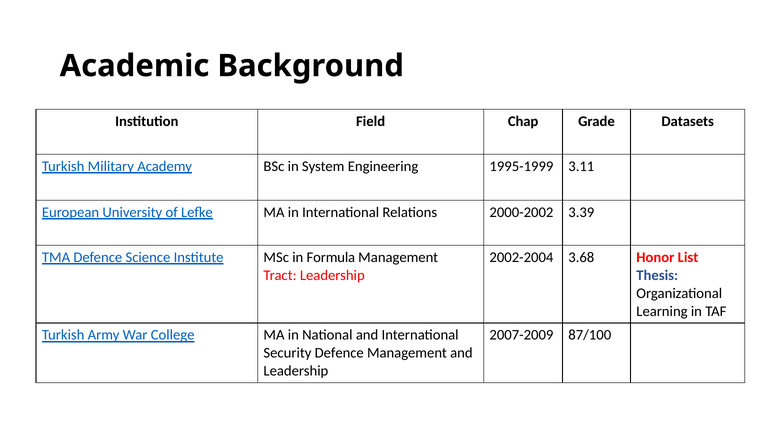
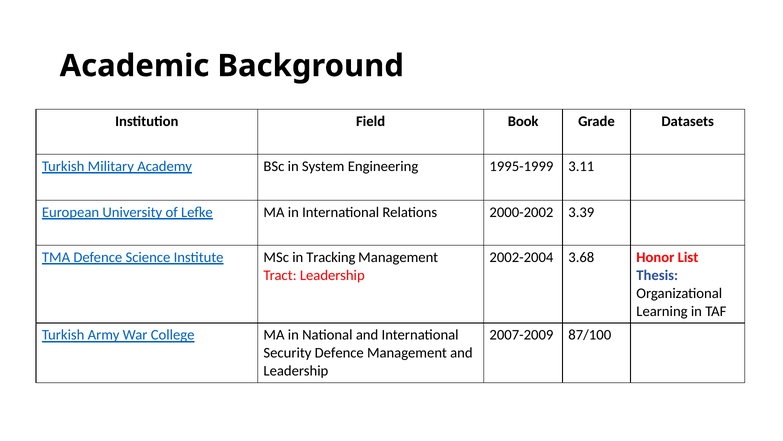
Chap: Chap -> Book (523, 121)
Formula: Formula -> Tracking (331, 257)
